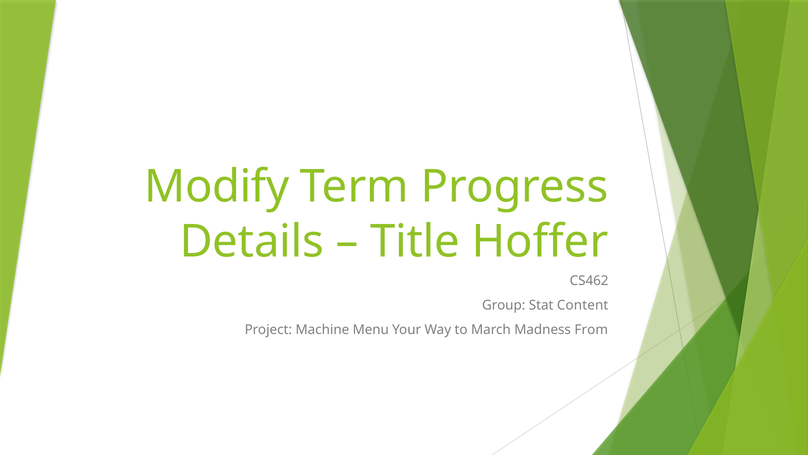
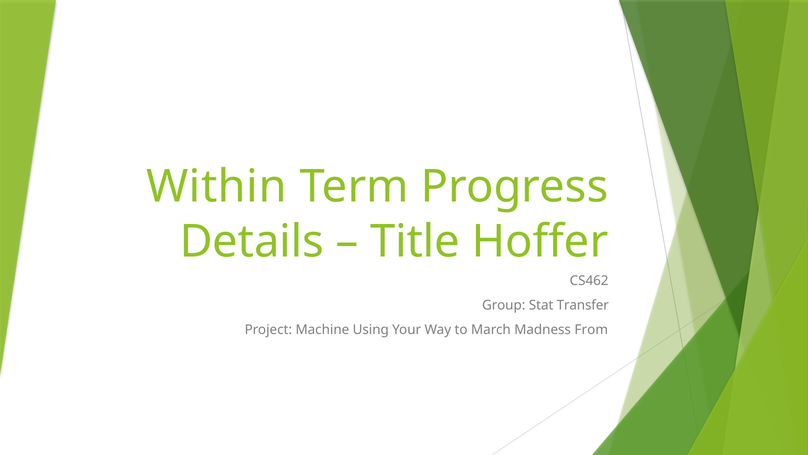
Modify: Modify -> Within (216, 187)
Content: Content -> Transfer (583, 305)
Menu: Menu -> Using (371, 330)
